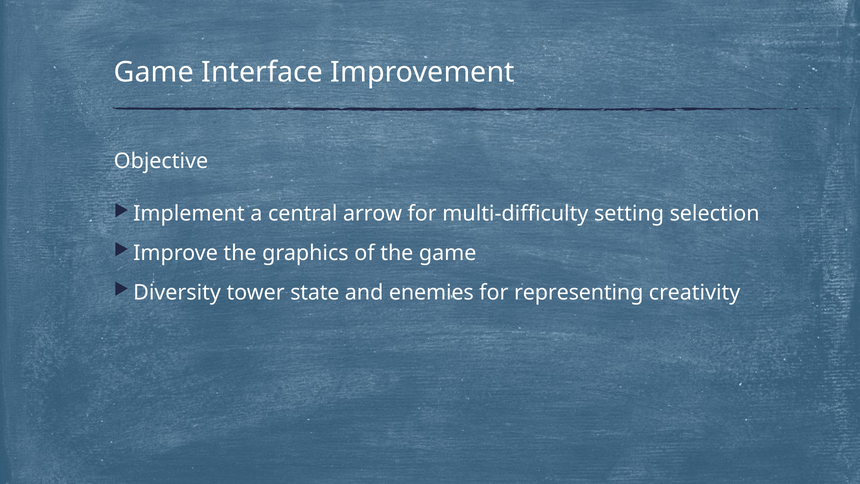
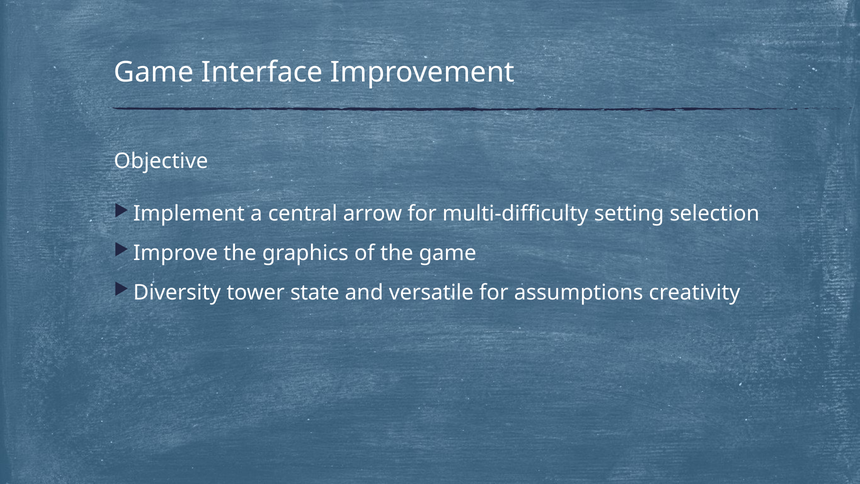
enemies: enemies -> versatile (431, 292)
representing: representing -> assumptions (579, 292)
